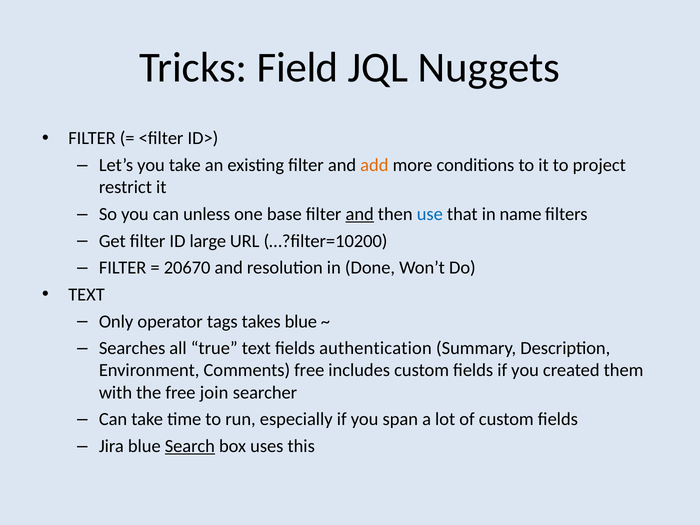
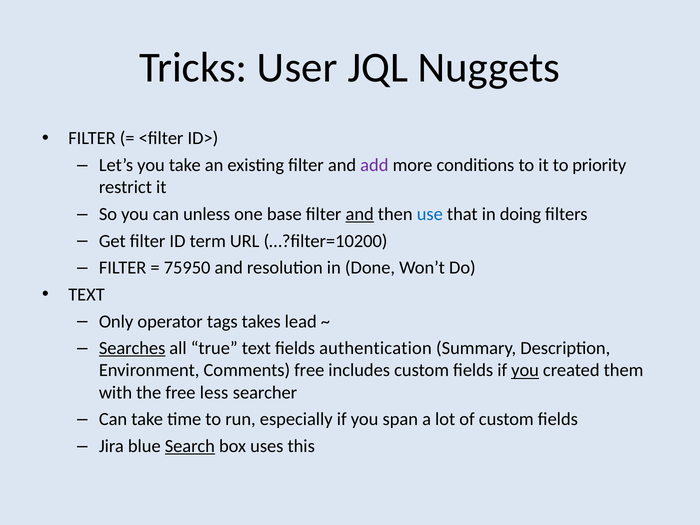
Field: Field -> User (297, 68)
add colour: orange -> purple (374, 165)
project: project -> priority (599, 165)
name: name -> doing (520, 214)
large: large -> term (208, 241)
20670: 20670 -> 75950 (187, 268)
takes blue: blue -> lead (301, 321)
Searches underline: none -> present (132, 348)
you underline: none -> present (525, 370)
join: join -> less (214, 393)
